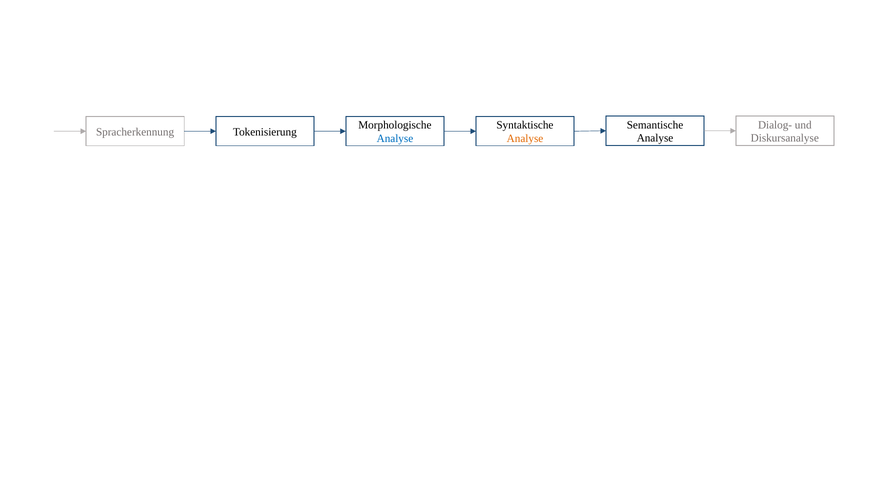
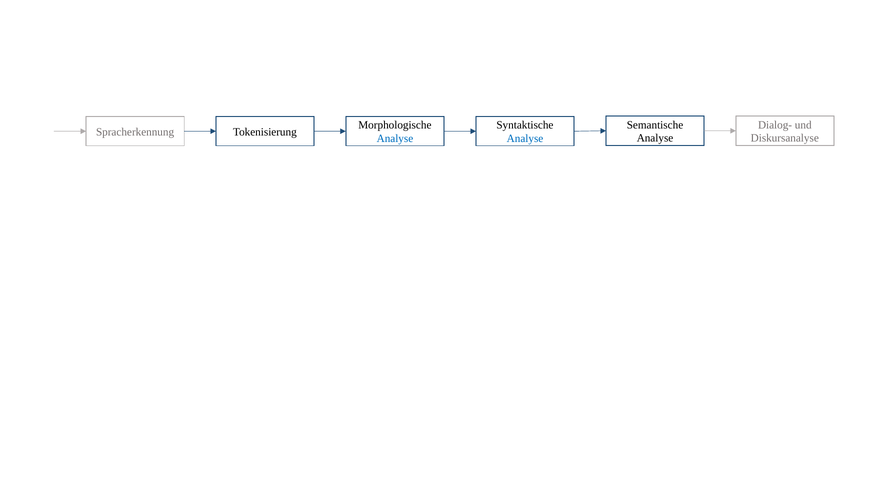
Analyse colour: orange -> blue (525, 139)
